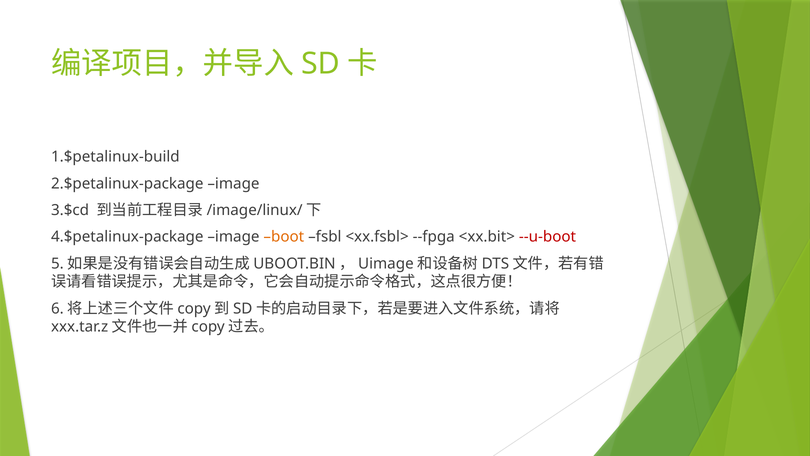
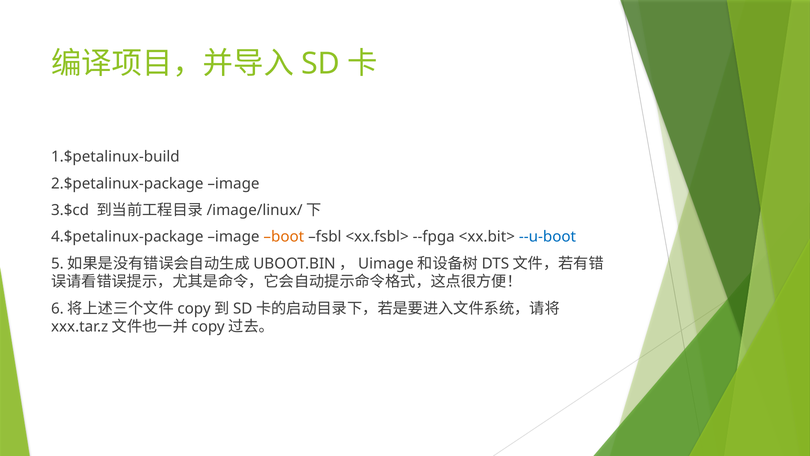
--u-boot colour: red -> blue (548, 237)
